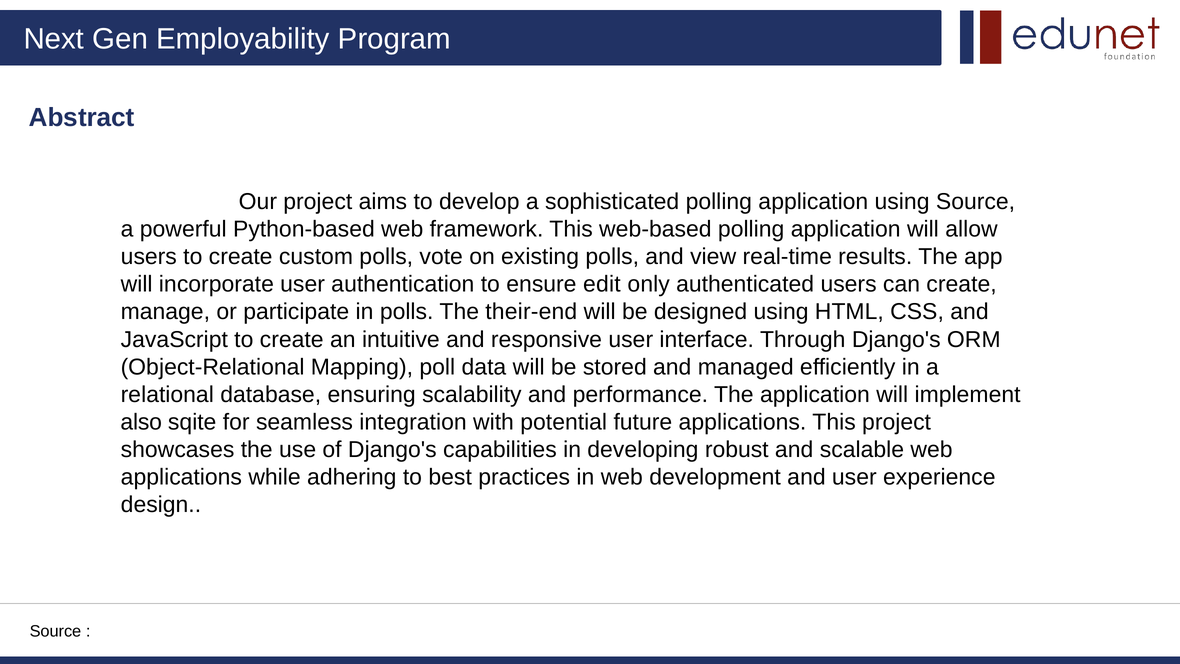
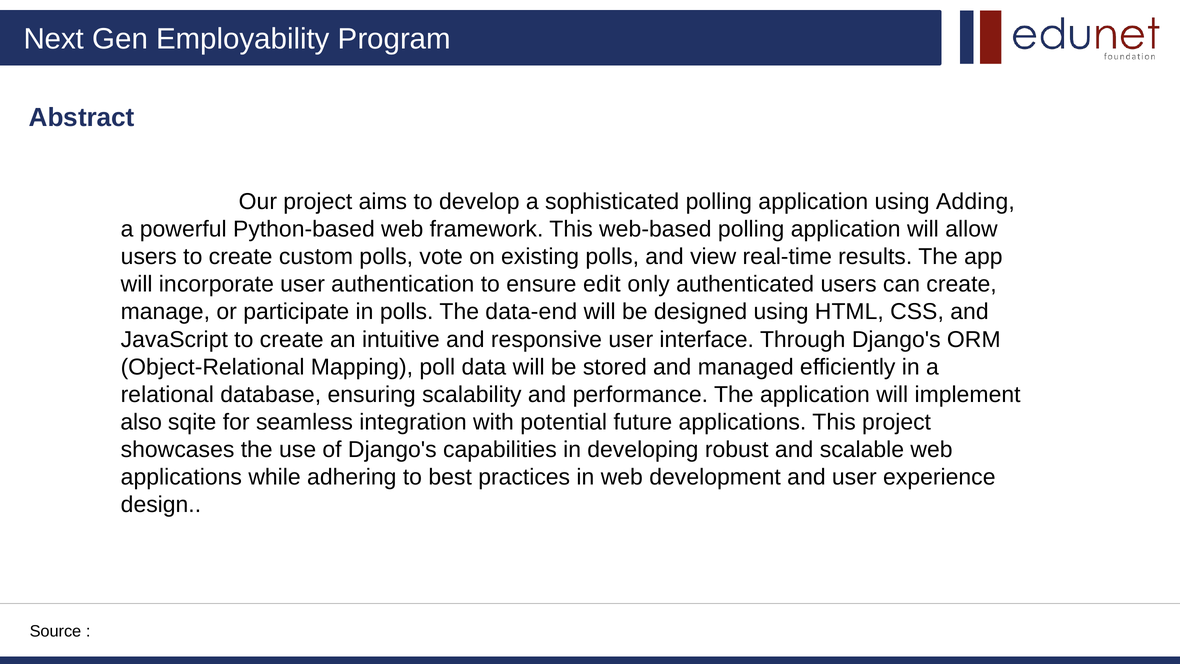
using Source: Source -> Adding (975, 202)
their-end: their-end -> data-end (531, 312)
